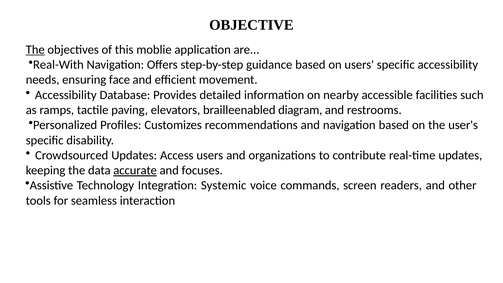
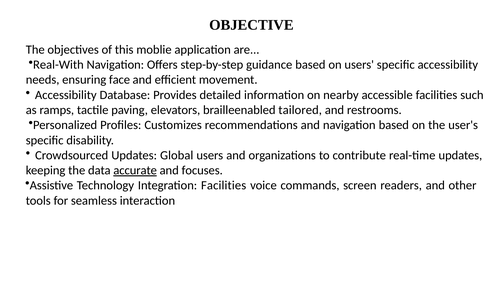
The underline: present -> none (35, 50)
diagram: diagram -> tailored (300, 110)
Access: Access -> Global (177, 155)
Integration Systemic: Systemic -> Facilities (224, 185)
